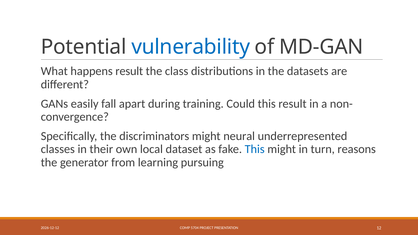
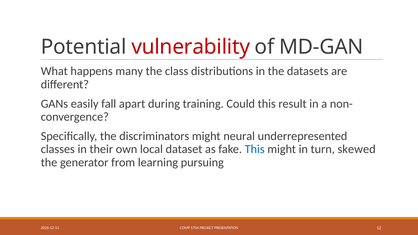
vulnerability colour: blue -> red (191, 47)
happens result: result -> many (129, 71)
reasons: reasons -> skewed (357, 149)
